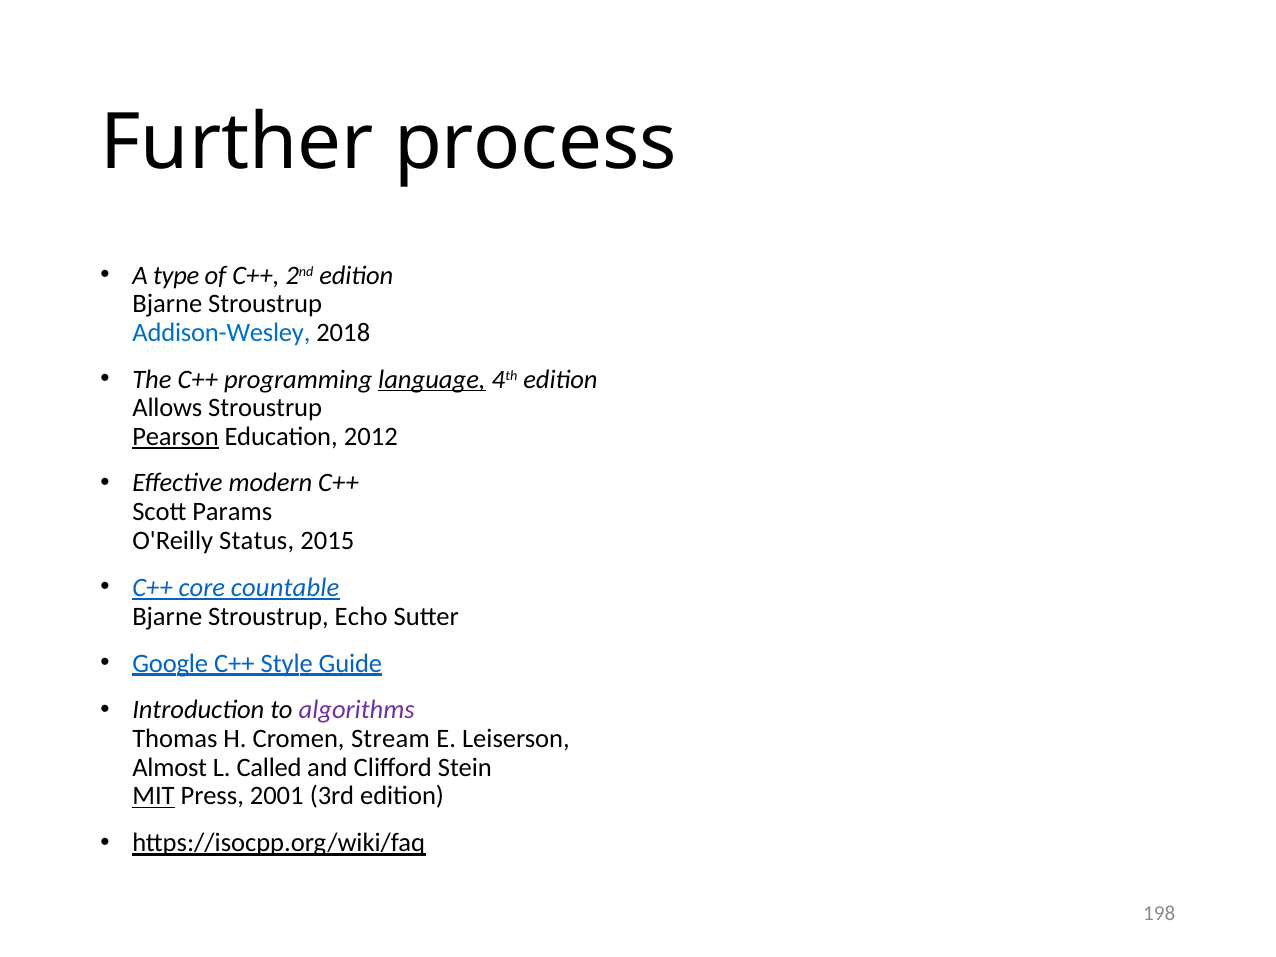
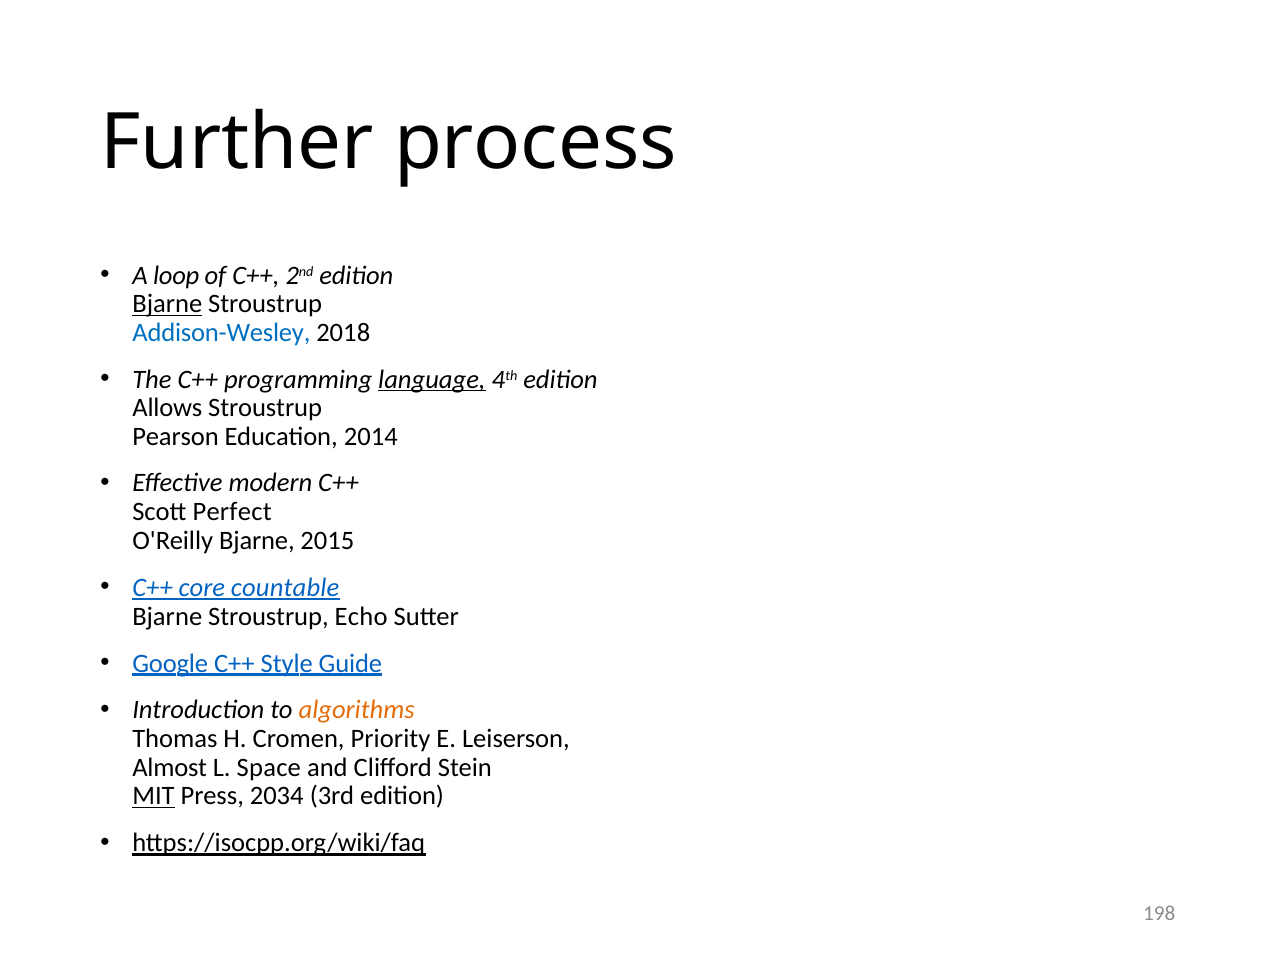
type: type -> loop (176, 275)
Bjarne underline: none -> present (167, 304)
Pearson underline: present -> none (176, 437)
2012: 2012 -> 2014 (371, 437)
Params: Params -> Perfect (232, 512)
O'Reilly Status: Status -> Bjarne (257, 541)
algorithms colour: purple -> orange (357, 710)
Stream: Stream -> Priority (391, 739)
Called: Called -> Space (269, 767)
2001: 2001 -> 2034 (277, 796)
